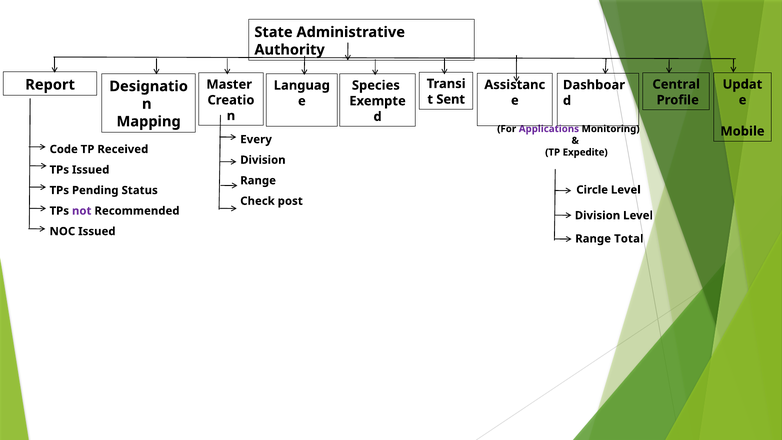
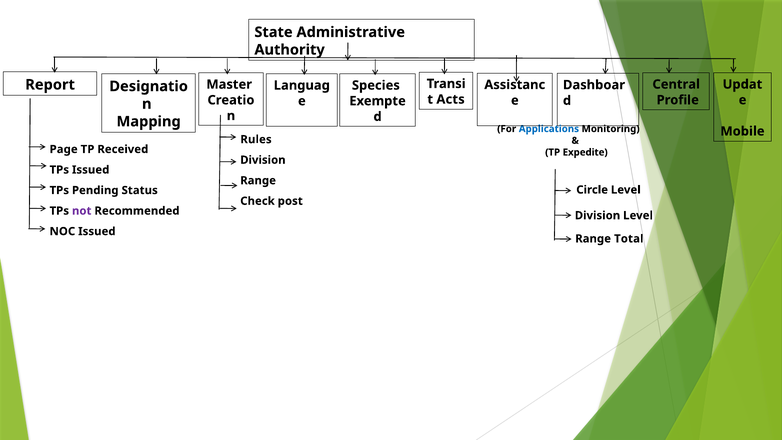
Sent: Sent -> Acts (451, 99)
Applications colour: purple -> blue (549, 129)
Every: Every -> Rules (256, 139)
Code: Code -> Page (64, 149)
